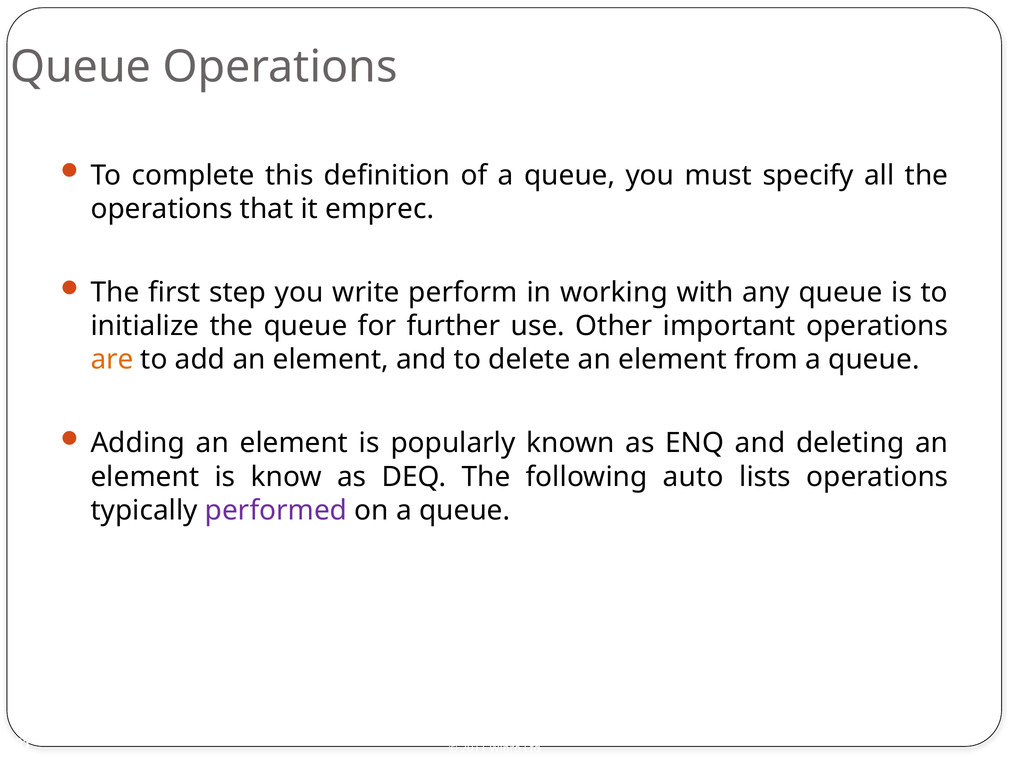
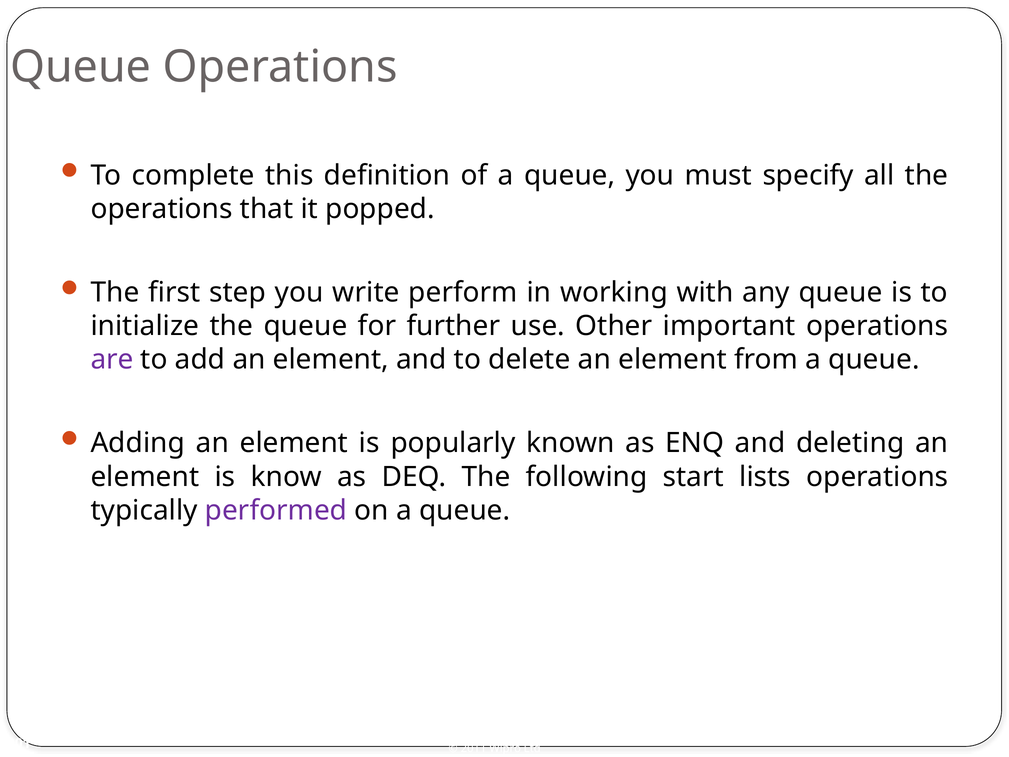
emprec: emprec -> popped (380, 209)
are colour: orange -> purple (112, 360)
auto: auto -> start (693, 477)
